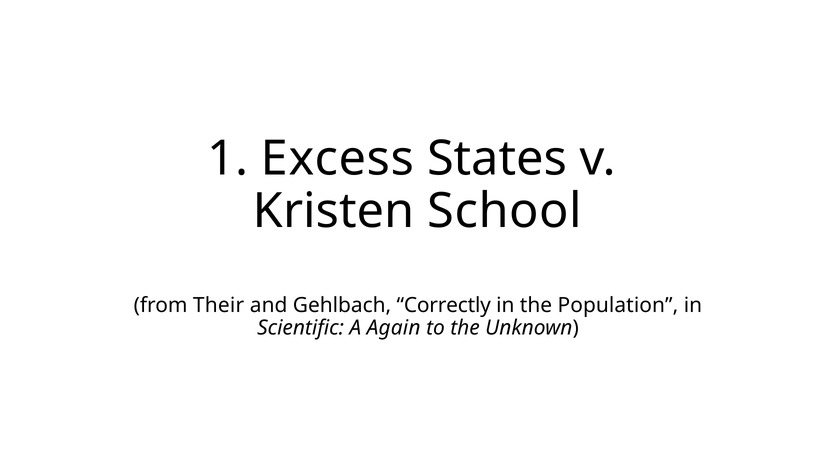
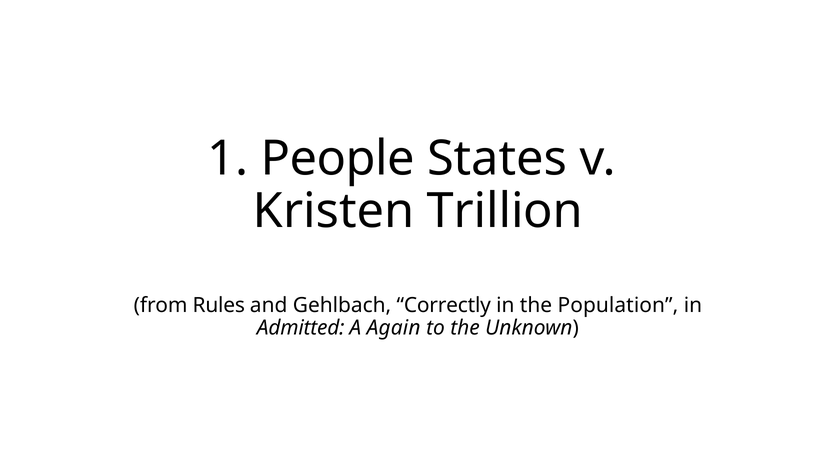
Excess: Excess -> People (338, 159)
School: School -> Trillion (505, 211)
Their: Their -> Rules (219, 306)
Scientific: Scientific -> Admitted (301, 328)
